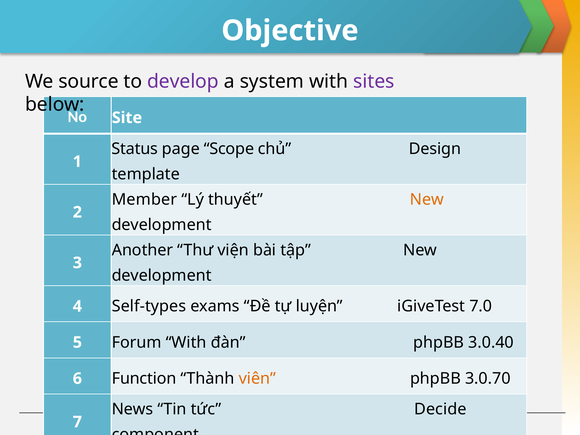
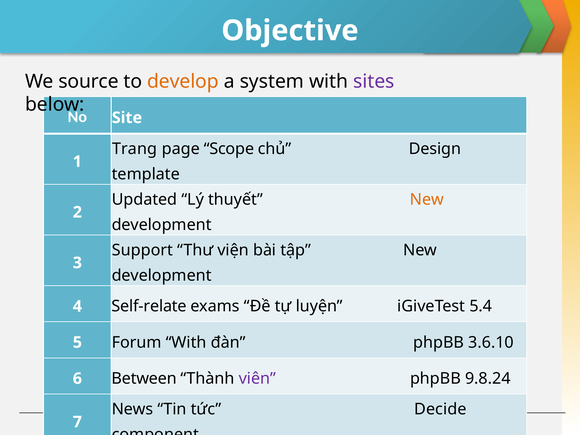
develop colour: purple -> orange (183, 81)
Status: Status -> Trang (135, 149)
Member: Member -> Updated (145, 200)
Another: Another -> Support (142, 250)
Self-types: Self-types -> Self-relate (149, 306)
7.0: 7.0 -> 5.4 (481, 306)
3.0.40: 3.0.40 -> 3.6.10 (491, 342)
Function: Function -> Between (144, 379)
viên colour: orange -> purple (257, 379)
3.0.70: 3.0.70 -> 9.8.24 (488, 379)
